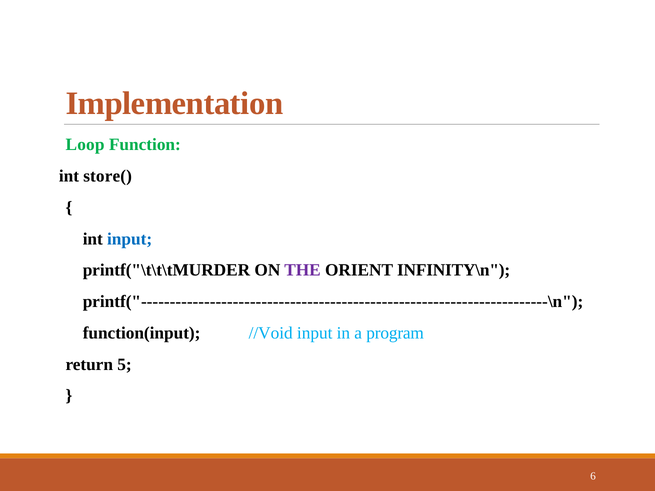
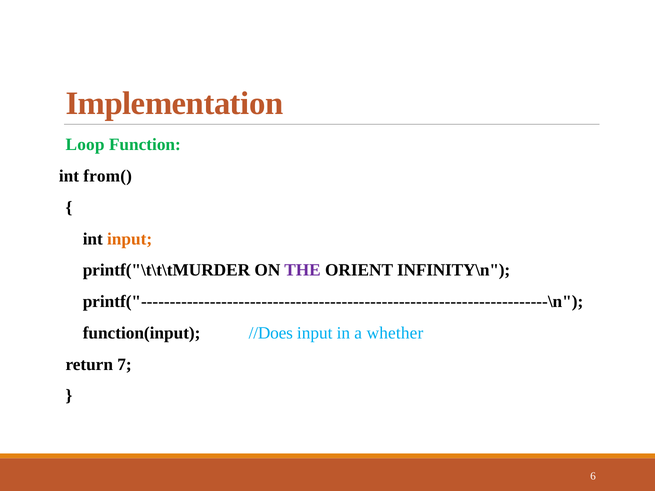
store(: store( -> from( (108, 176)
input colour: blue -> orange (130, 239)
//Void: //Void -> //Does (271, 333)
program: program -> whether (395, 333)
5: 5 -> 7 (125, 365)
